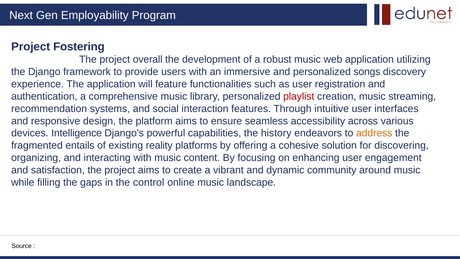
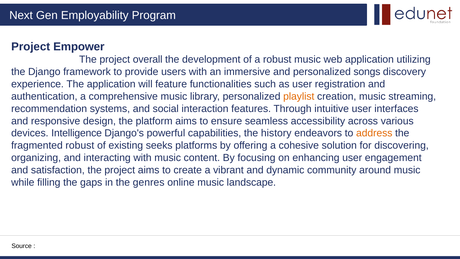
Fostering: Fostering -> Empower (79, 47)
playlist colour: red -> orange (299, 96)
fragmented entails: entails -> robust (80, 145)
reality: reality -> seeks (159, 145)
control: control -> genres (149, 182)
